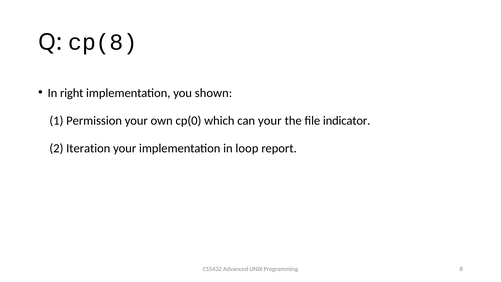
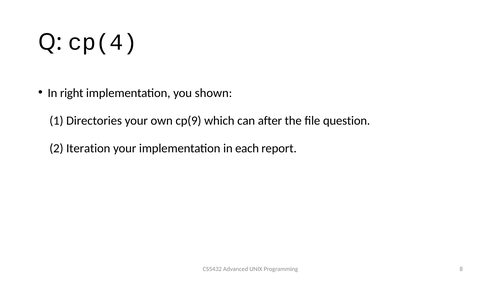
cp(8: cp(8 -> cp(4 (103, 42)
Permission: Permission -> Directories (94, 121)
cp(0: cp(0 -> cp(9 (188, 121)
can your: your -> after (270, 121)
indicator: indicator -> question (347, 121)
loop: loop -> each (247, 148)
